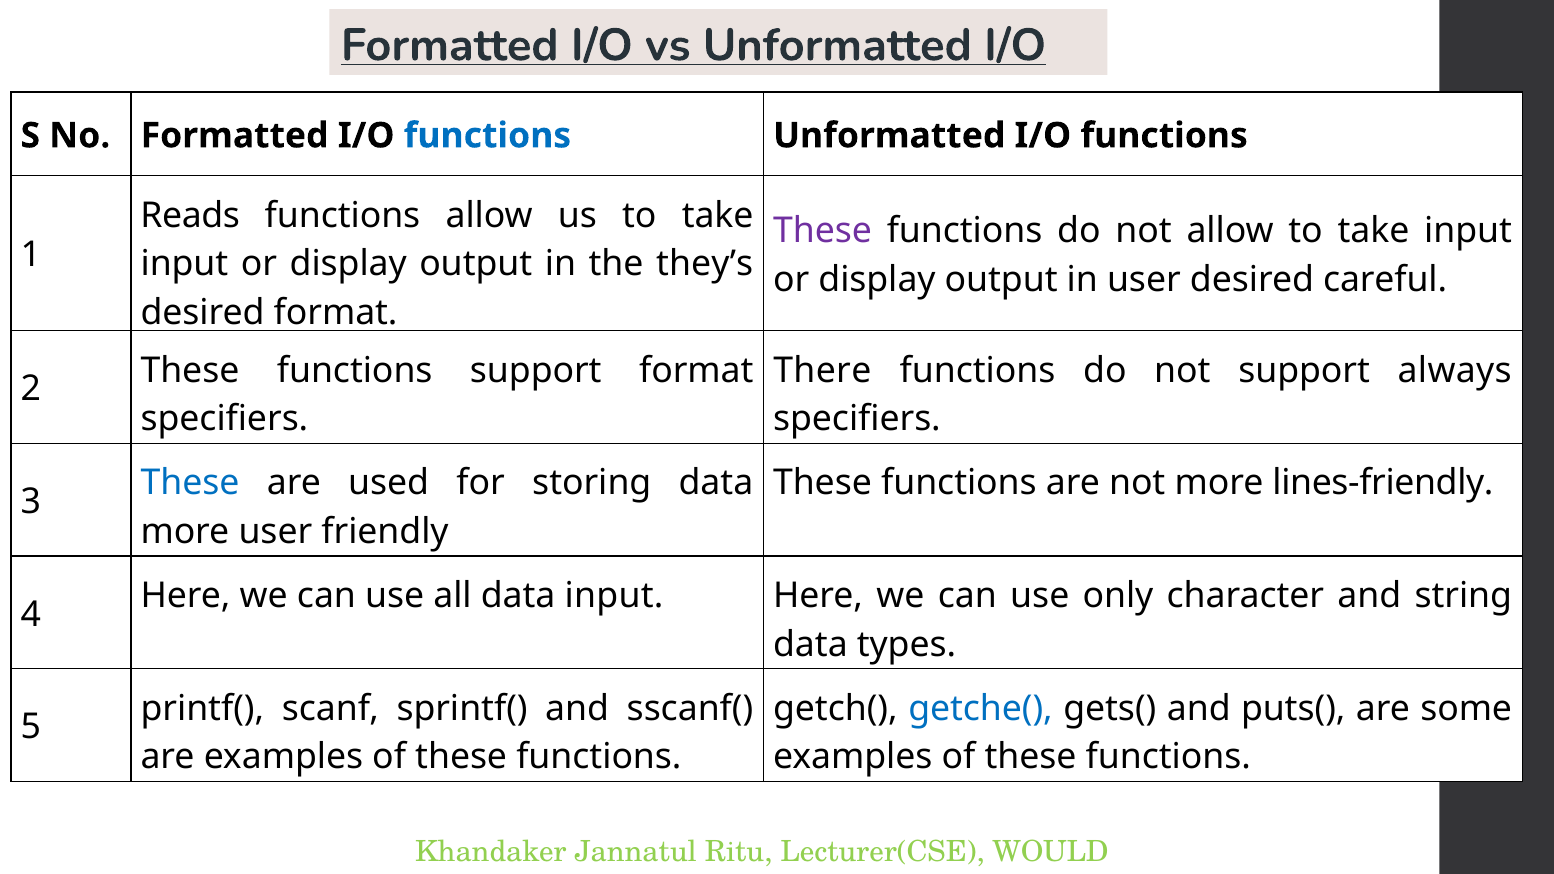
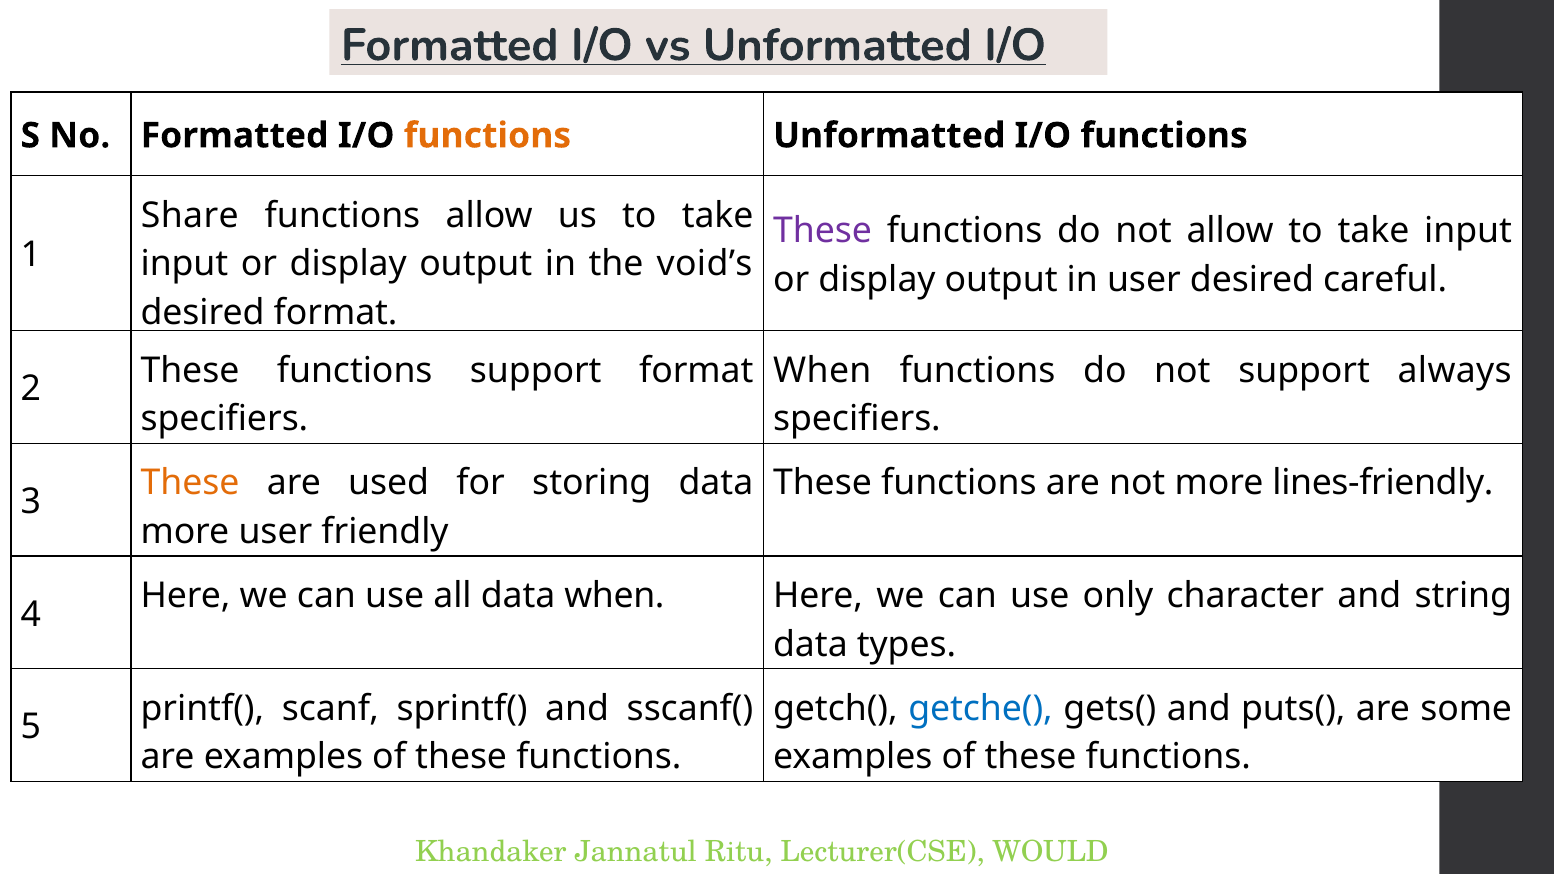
functions colour: blue -> orange (487, 136)
Reads: Reads -> Share (190, 215)
they’s: they’s -> void’s (705, 264)
There: There -> When (822, 371)
These colour: blue -> orange (190, 483)
data input: input -> when (614, 596)
